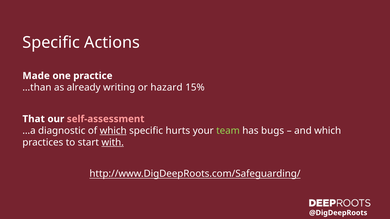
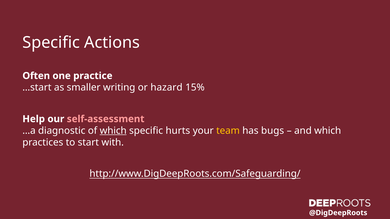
Made: Made -> Often (36, 76)
…than: …than -> …start (37, 88)
already: already -> smaller (84, 88)
That: That -> Help (34, 119)
team colour: light green -> yellow (228, 131)
with underline: present -> none (113, 143)
